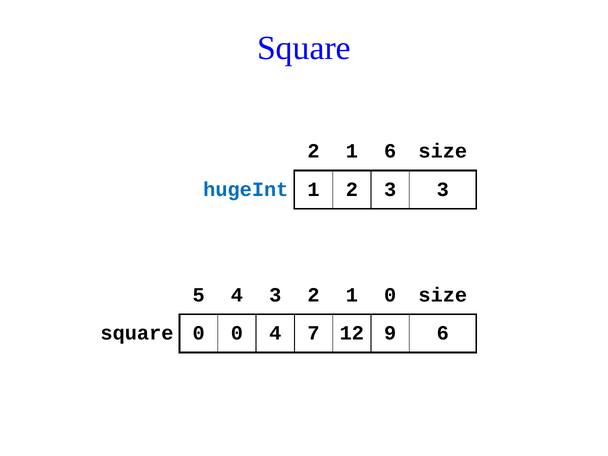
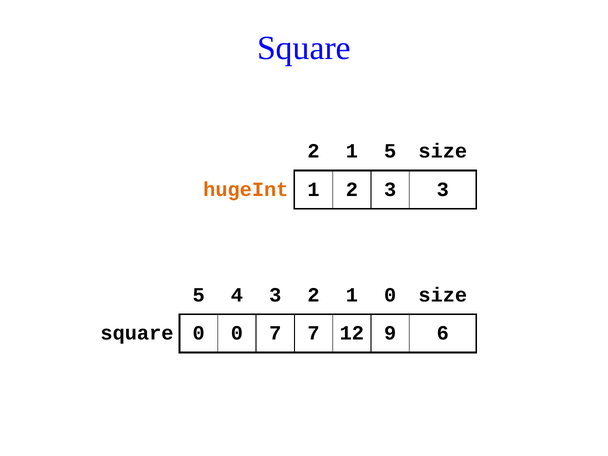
1 6: 6 -> 5 (390, 151)
hugeInt colour: blue -> orange (246, 190)
0 4: 4 -> 7 (275, 333)
